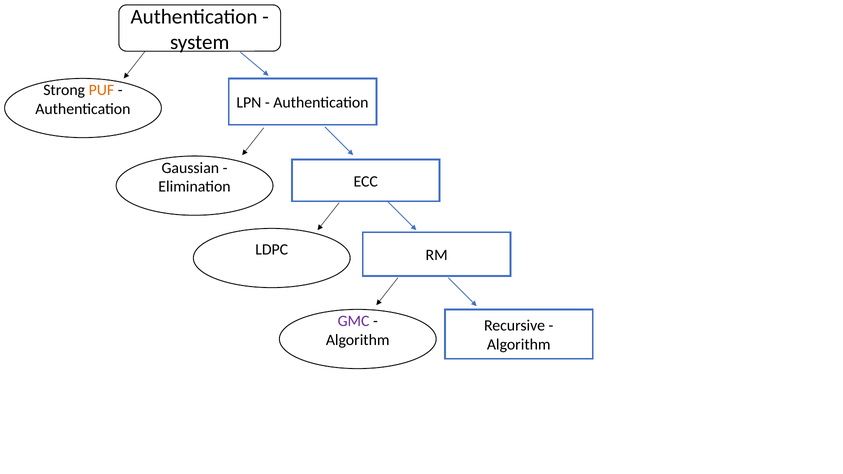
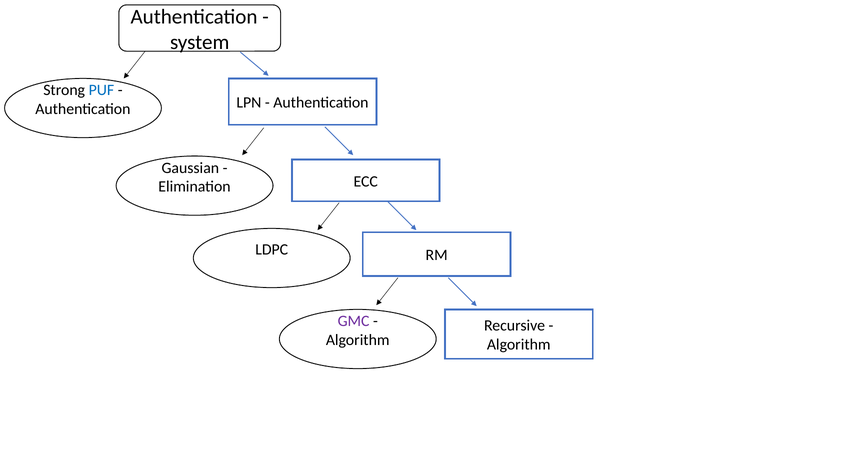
PUF colour: orange -> blue (101, 90)
